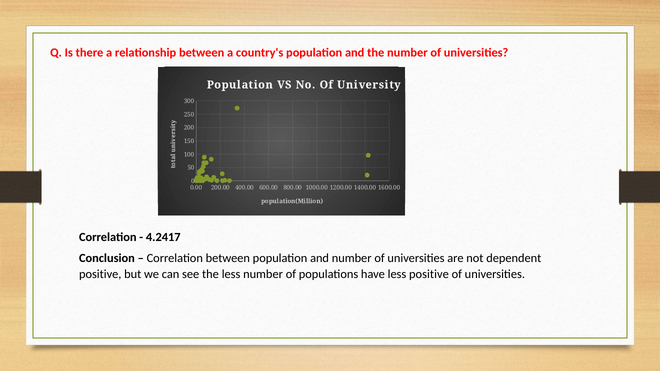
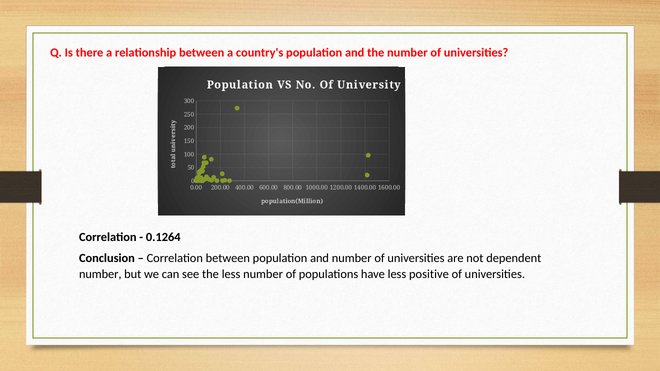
4.2417: 4.2417 -> 0.1264 (163, 237)
positive: positive -> number (100, 274)
